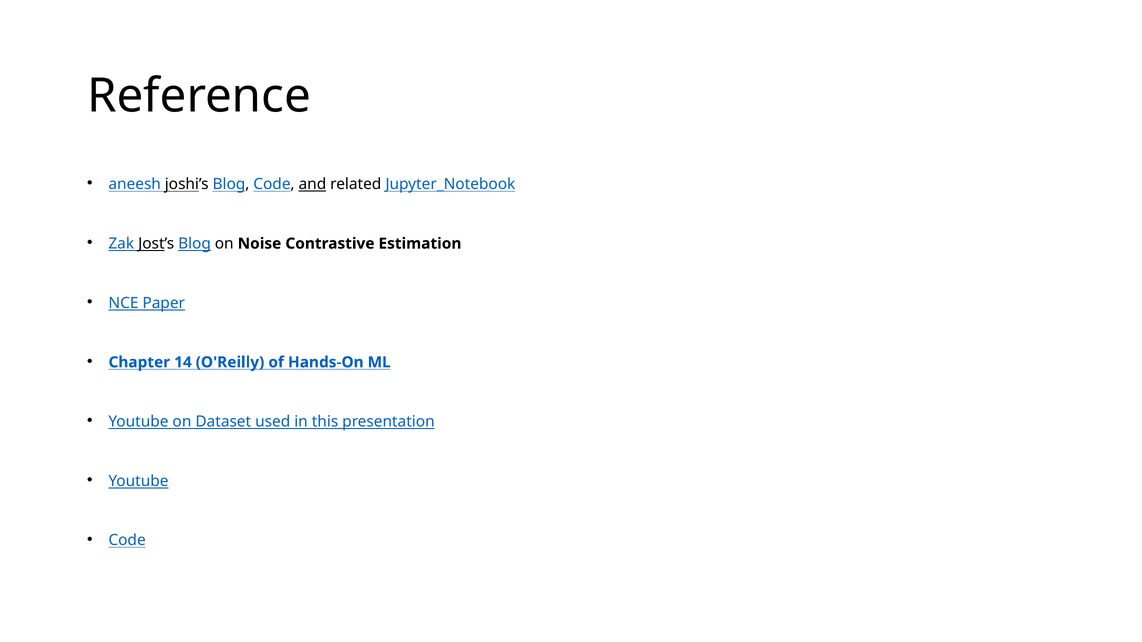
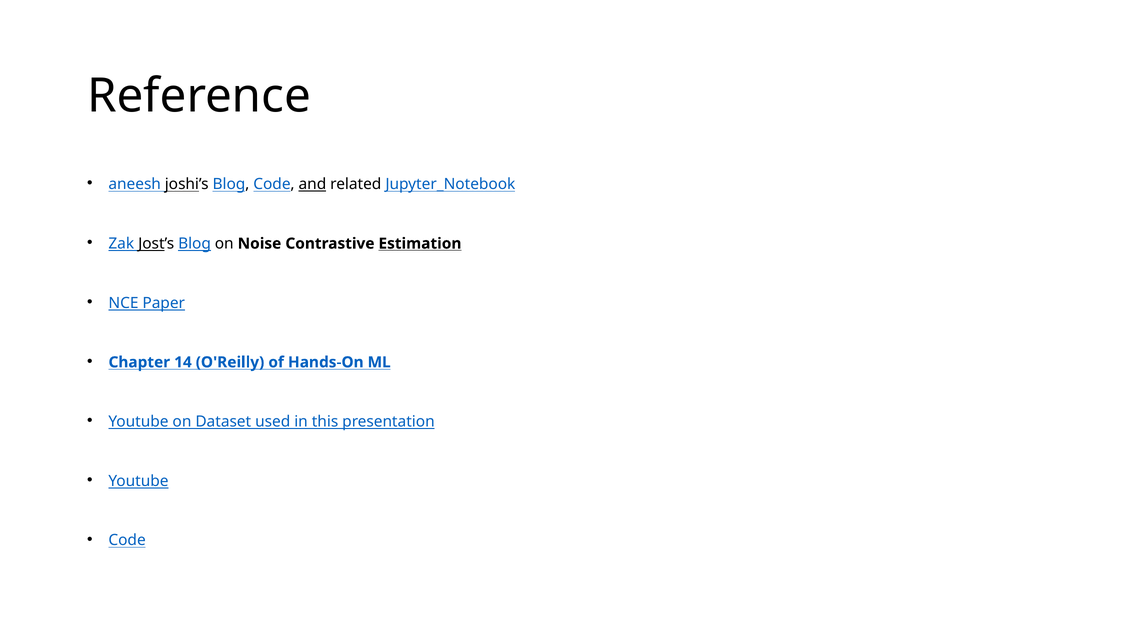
Estimation underline: none -> present (420, 244)
